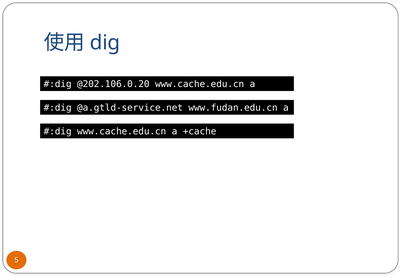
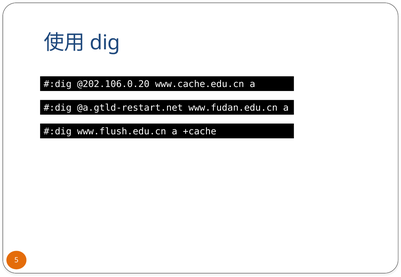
@a.gtld-service.net: @a.gtld-service.net -> @a.gtld-restart.net (130, 108)
www.cache.edu.cn: www.cache.edu.cn -> www.flush.edu.cn (122, 132)
